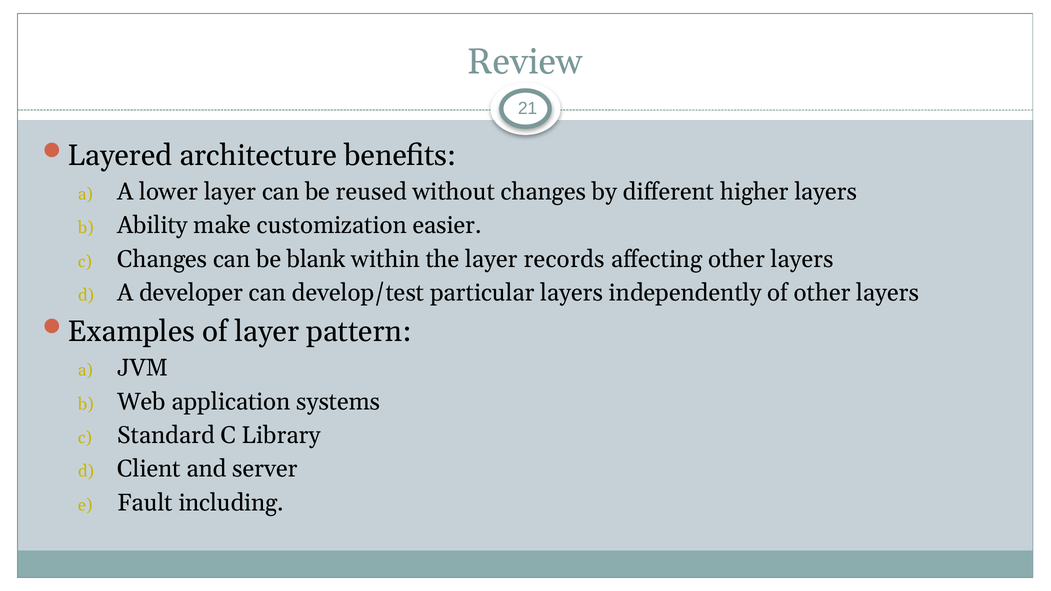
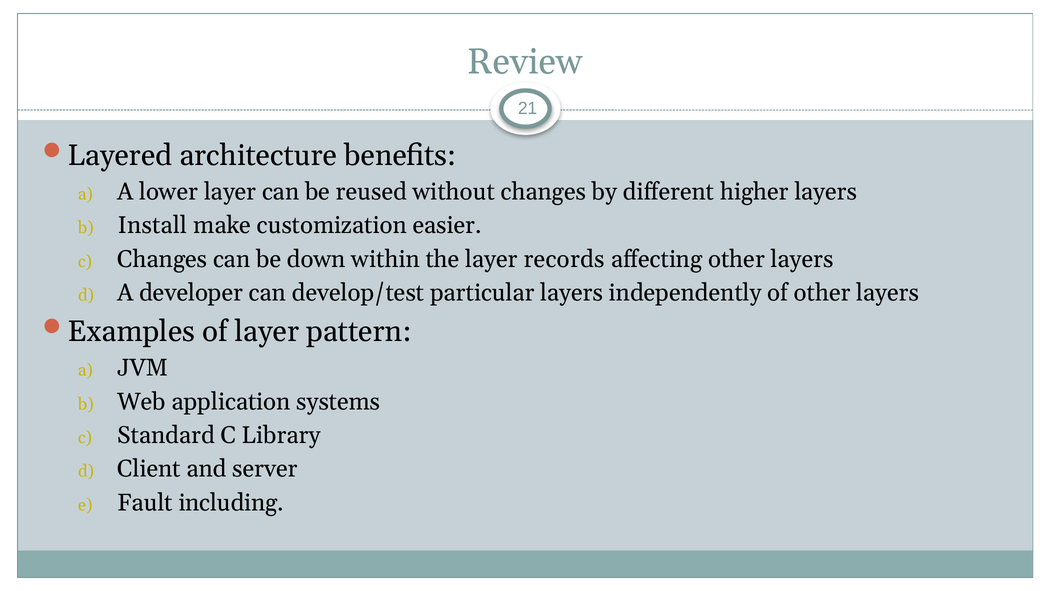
Ability: Ability -> Install (152, 226)
blank: blank -> down (316, 259)
